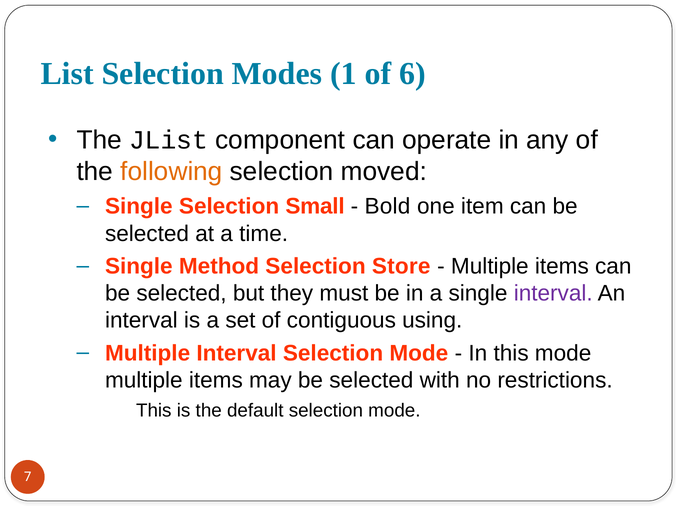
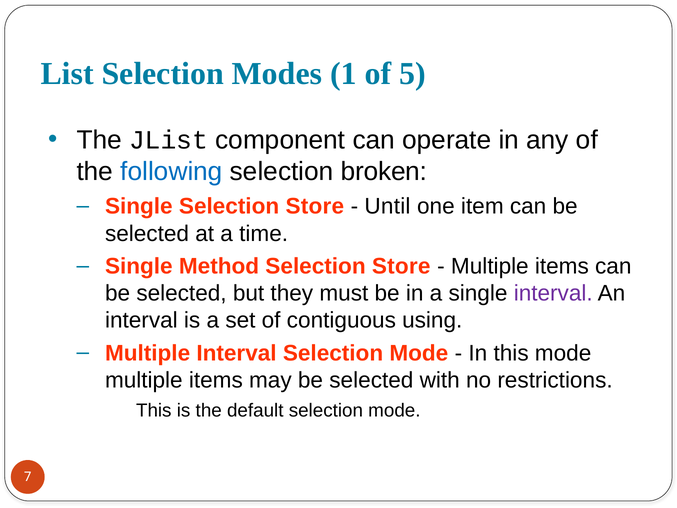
6: 6 -> 5 (412, 73)
following colour: orange -> blue (171, 172)
moved: moved -> broken (384, 172)
Single Selection Small: Small -> Store (315, 206)
Bold: Bold -> Until (387, 206)
